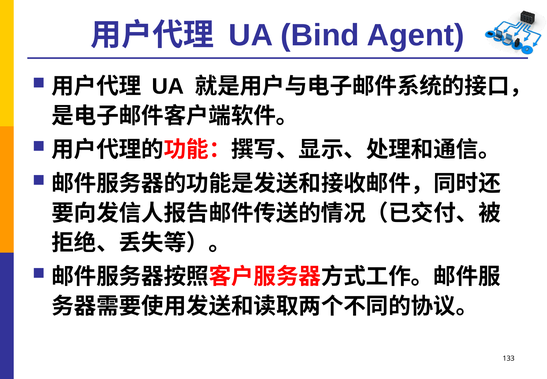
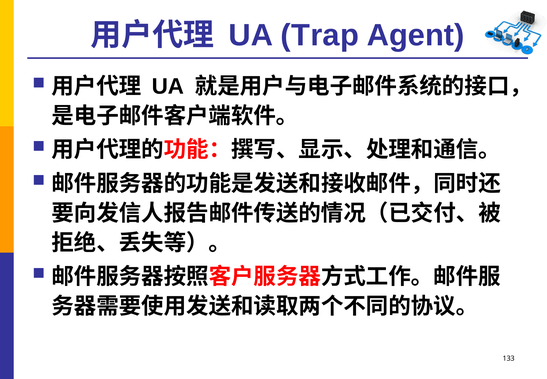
Bind: Bind -> Trap (320, 35)
